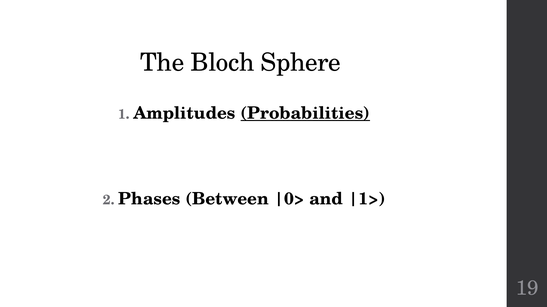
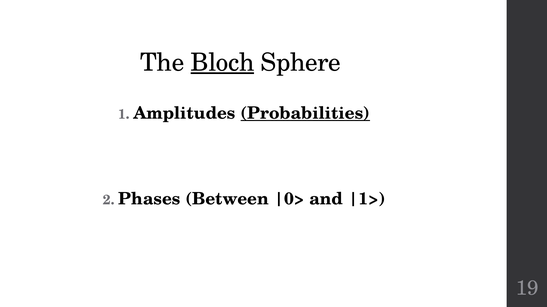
Bloch underline: none -> present (222, 63)
